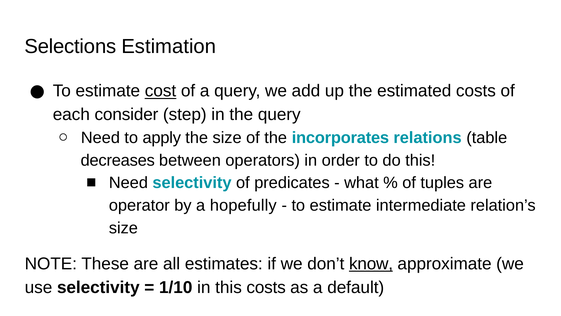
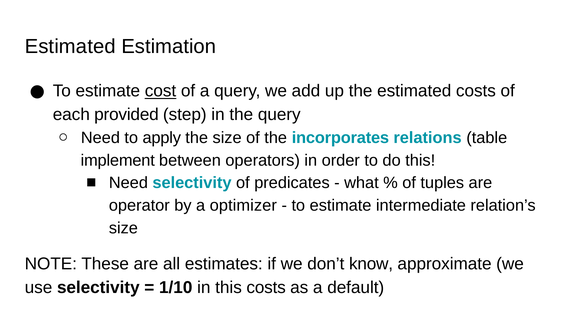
Selections: Selections -> Estimated (70, 46)
consider: consider -> provided (126, 114)
decreases: decreases -> implement (118, 160)
hopefully: hopefully -> optimizer (243, 205)
know underline: present -> none (371, 263)
